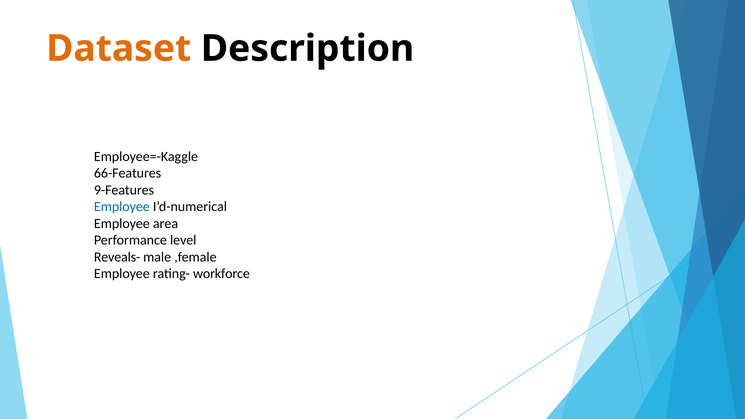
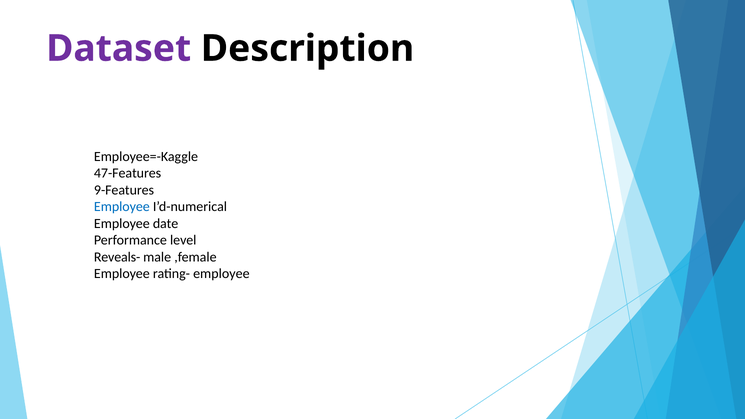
Dataset colour: orange -> purple (119, 49)
66-Features: 66-Features -> 47-Features (128, 173)
area: area -> date (166, 223)
rating- workforce: workforce -> employee (221, 274)
